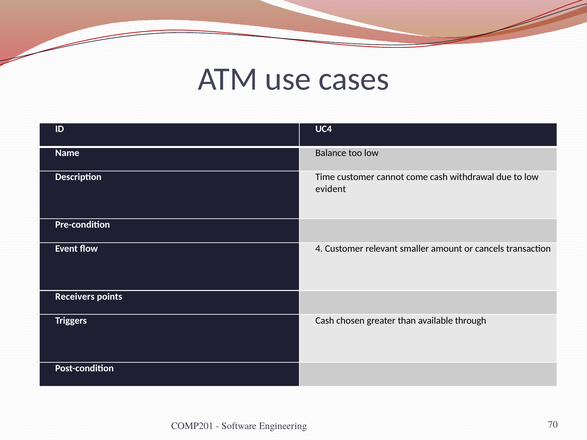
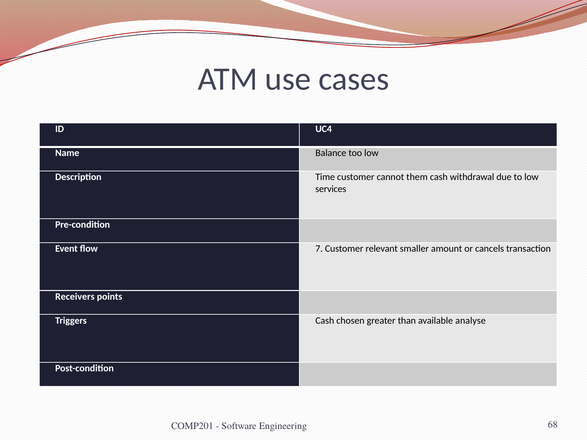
come: come -> them (417, 177)
evident: evident -> services (331, 189)
4: 4 -> 7 (319, 249)
through: through -> analyse (471, 321)
70: 70 -> 68 (553, 425)
